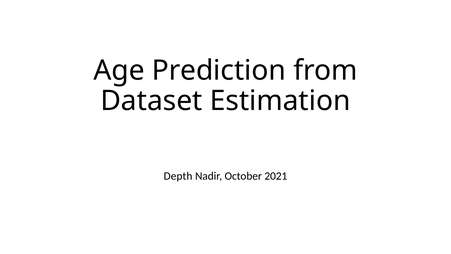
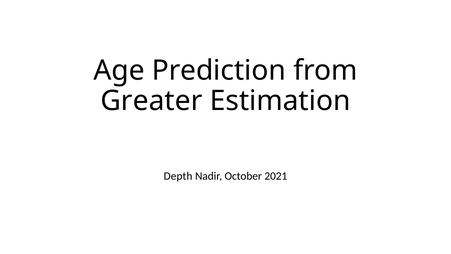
Dataset: Dataset -> Greater (151, 101)
